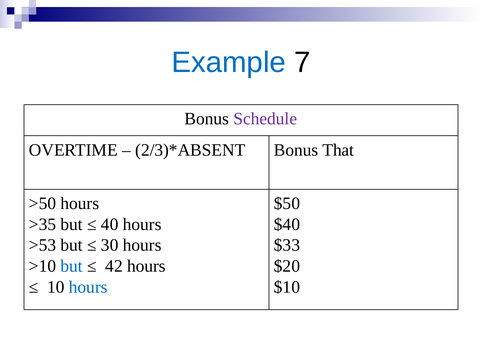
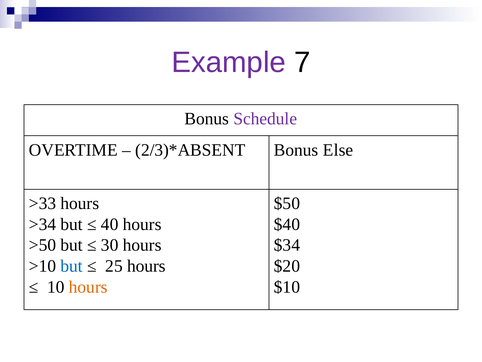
Example colour: blue -> purple (229, 62)
That: That -> Else (338, 150)
>50: >50 -> >33 (42, 203)
>35: >35 -> >34 (42, 224)
>53: >53 -> >50 (42, 245)
$33: $33 -> $34 (287, 245)
42: 42 -> 25 (114, 266)
hours colour: blue -> orange (88, 287)
